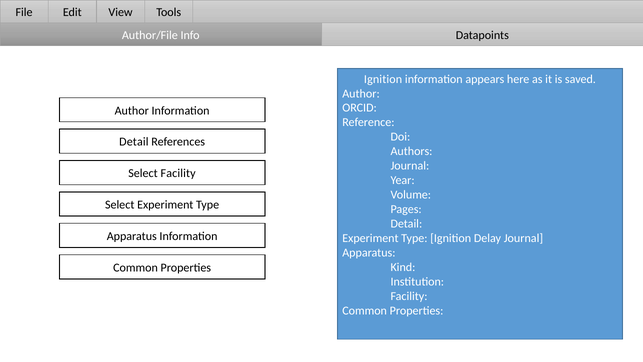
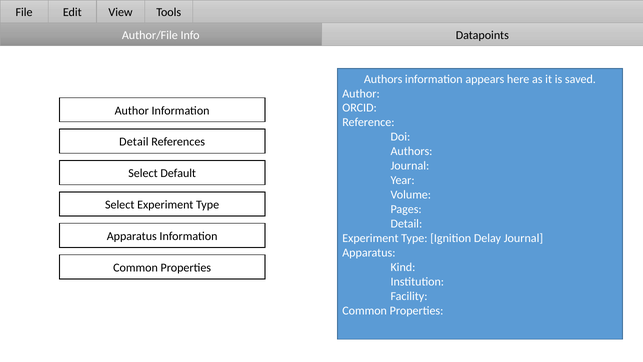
Ignition: Ignition -> Authors (383, 79)
Select Facility: Facility -> Default (178, 173)
